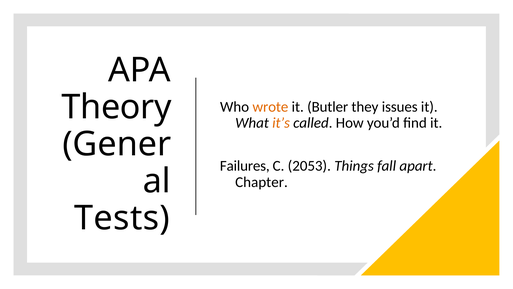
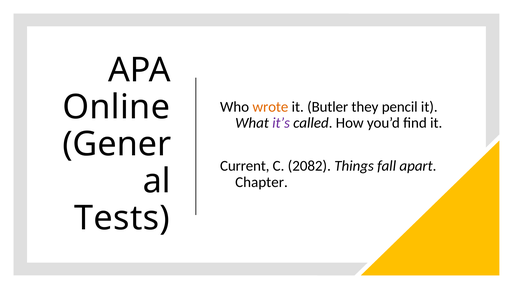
Theory: Theory -> Online (116, 107)
issues: issues -> pencil (400, 107)
it’s colour: orange -> purple (281, 123)
Failures: Failures -> Current (245, 166)
2053: 2053 -> 2082 (309, 166)
